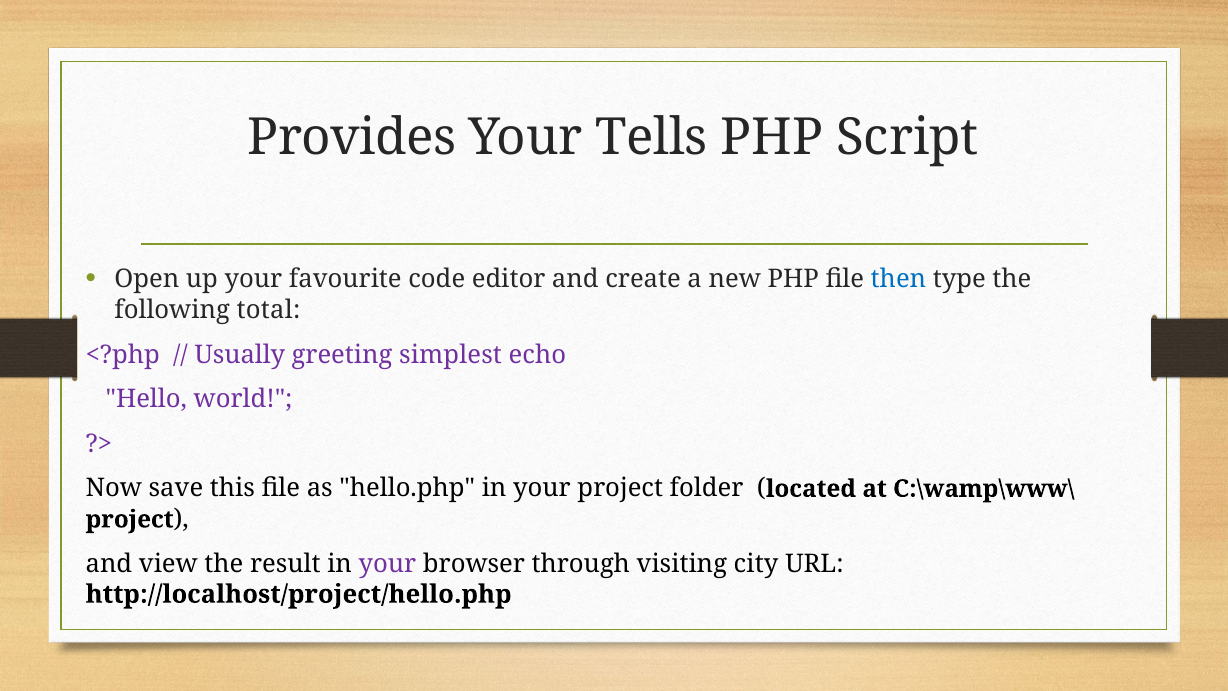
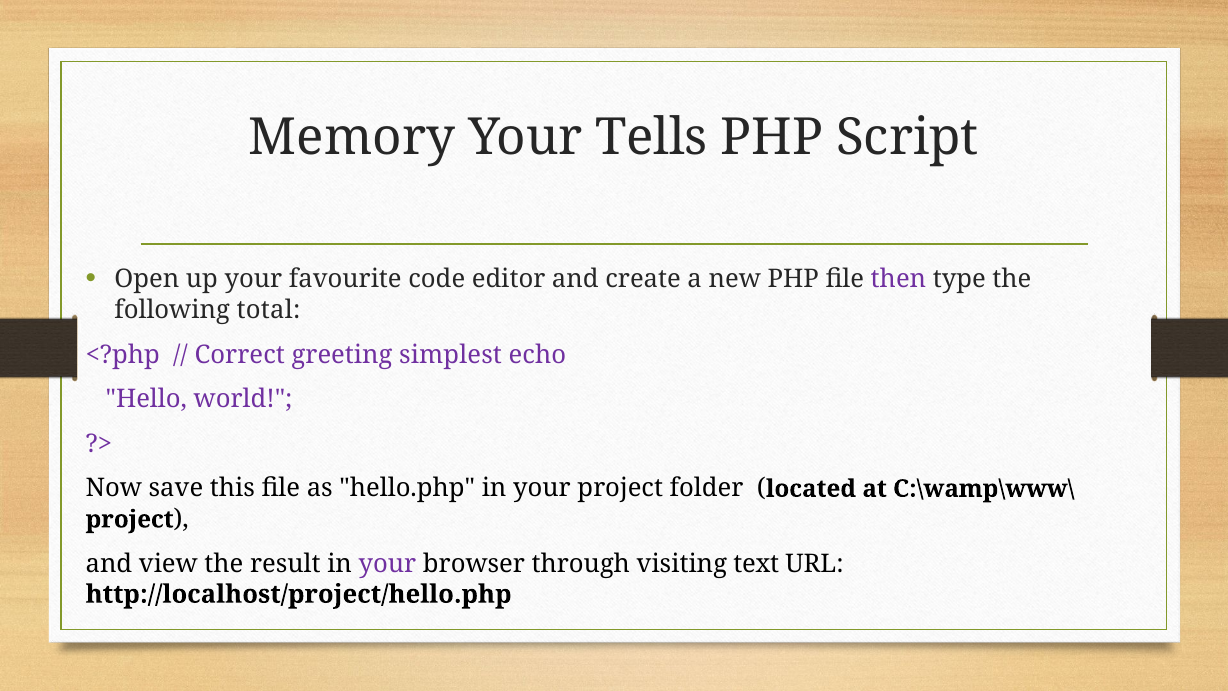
Provides: Provides -> Memory (352, 138)
then colour: blue -> purple (898, 279)
Usually: Usually -> Correct (240, 355)
city: city -> text (756, 563)
